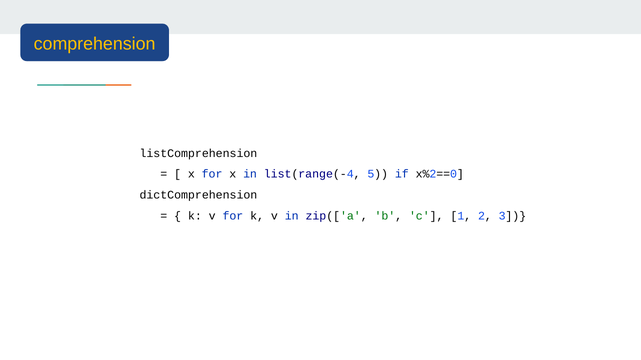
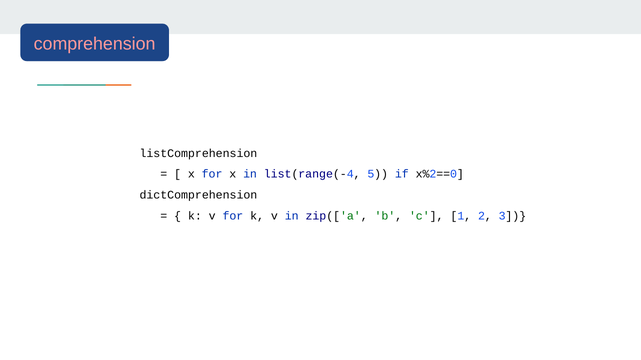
comprehension colour: yellow -> pink (95, 44)
